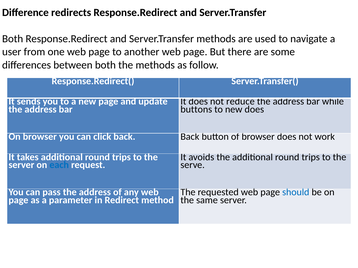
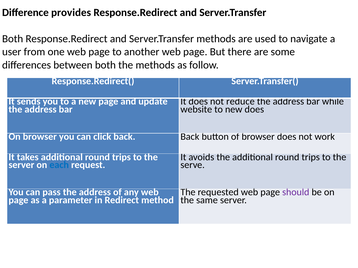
redirects: redirects -> provides (71, 13)
buttons: buttons -> website (196, 109)
should colour: blue -> purple (296, 193)
